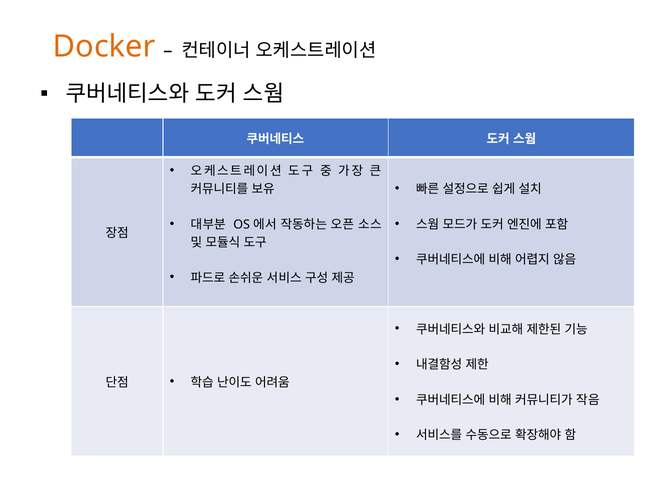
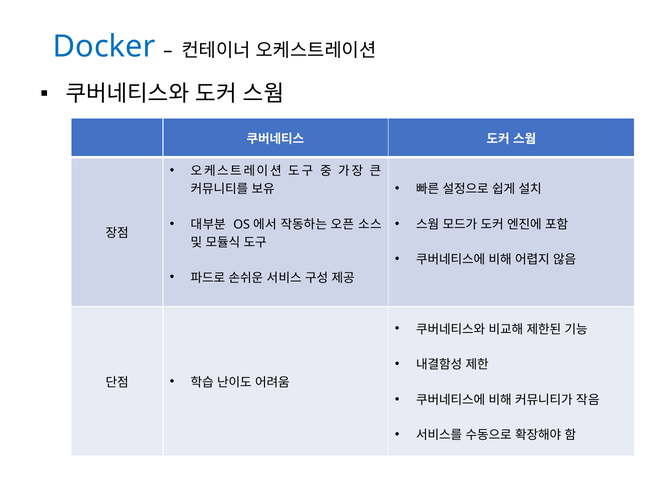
Docker colour: orange -> blue (104, 47)
